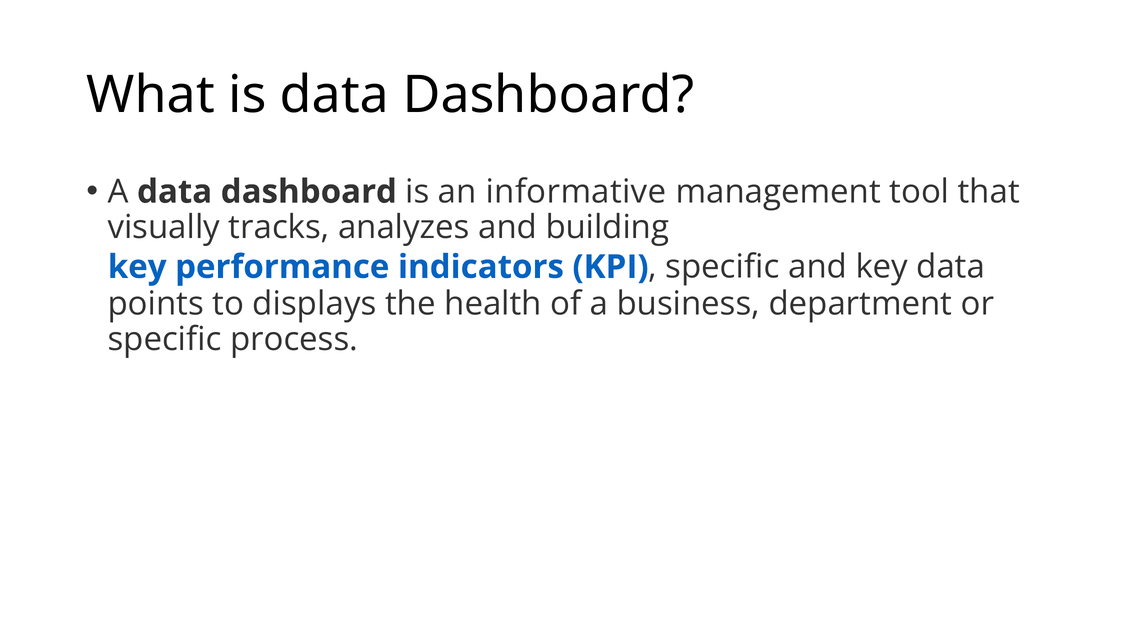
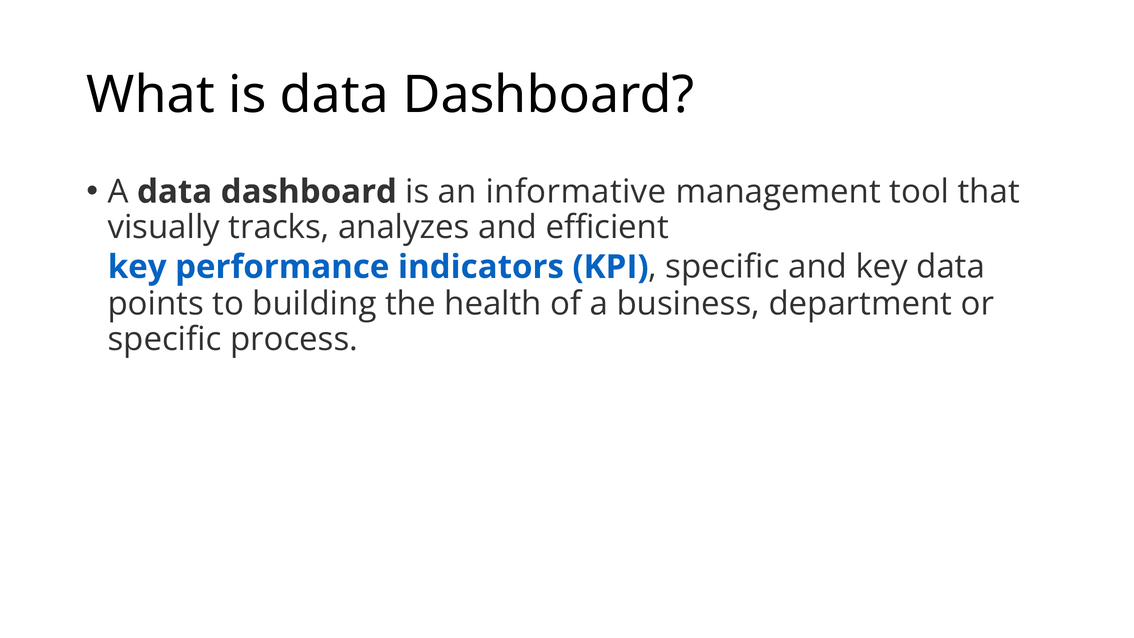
building: building -> efficient (607, 227)
displays: displays -> building (314, 304)
